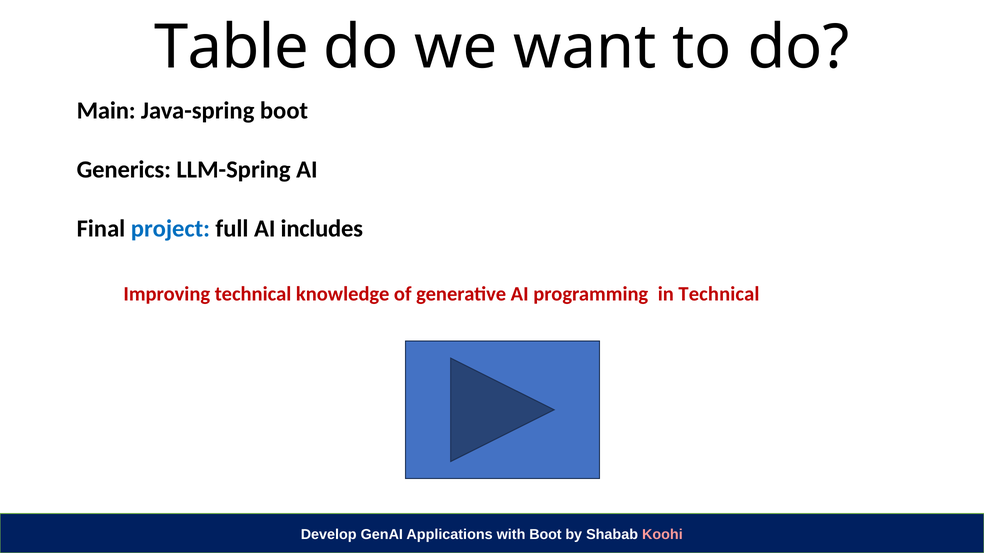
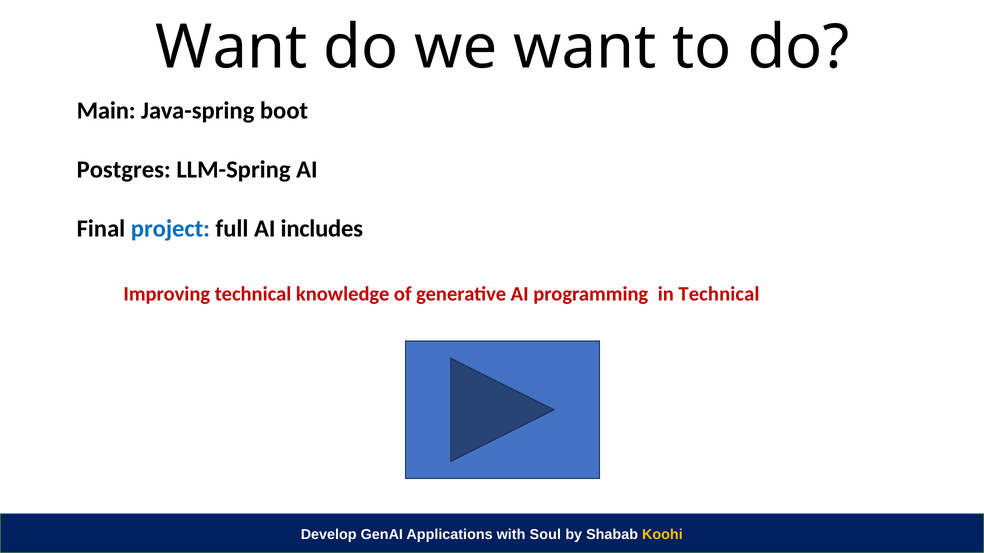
Table: Table -> Want (231, 48)
Generics: Generics -> Postgres (124, 170)
with Boot: Boot -> Soul (545, 535)
Koohi colour: pink -> yellow (662, 535)
